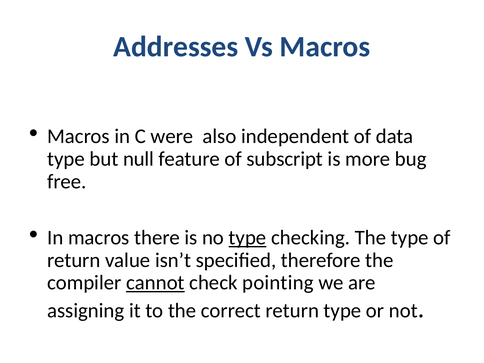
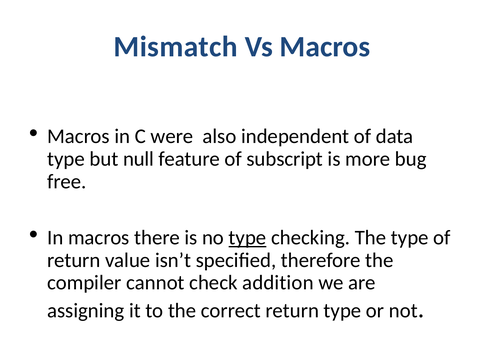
Addresses: Addresses -> Mismatch (176, 47)
cannot underline: present -> none (155, 283)
pointing: pointing -> addition (278, 283)
